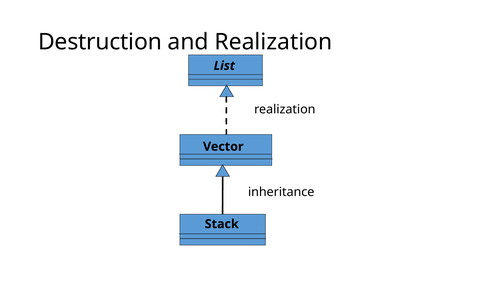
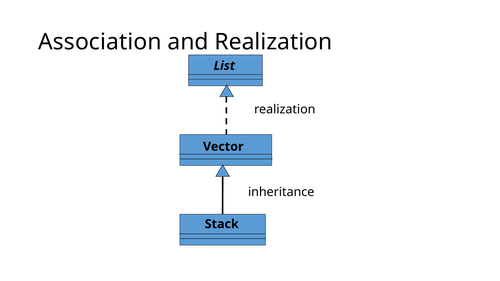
Destruction: Destruction -> Association (100, 42)
